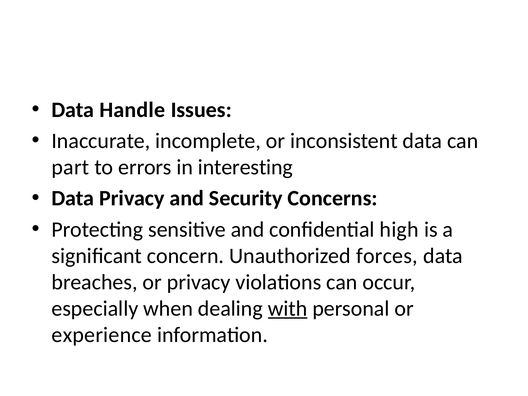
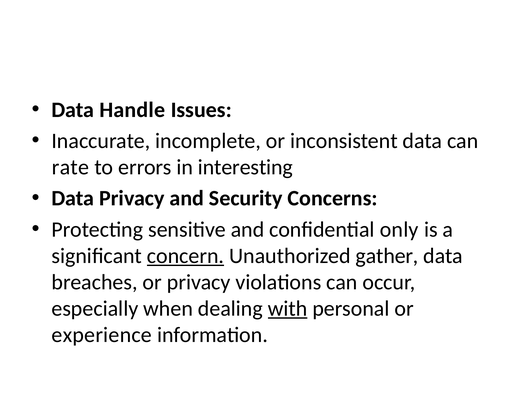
part: part -> rate (70, 167)
high: high -> only (399, 229)
concern underline: none -> present (186, 256)
forces: forces -> gather (387, 256)
